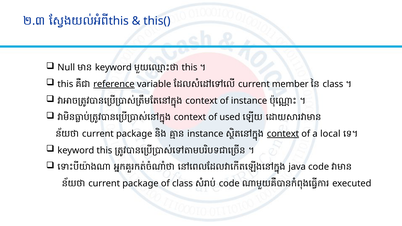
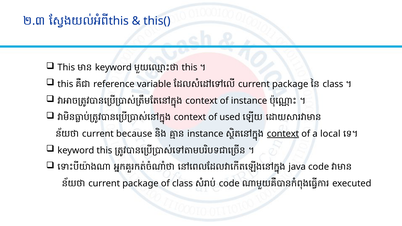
Null: Null -> This (66, 68)
reference underline: present -> none (114, 84)
member: member -> package (290, 84)
package: package -> because (134, 134)
